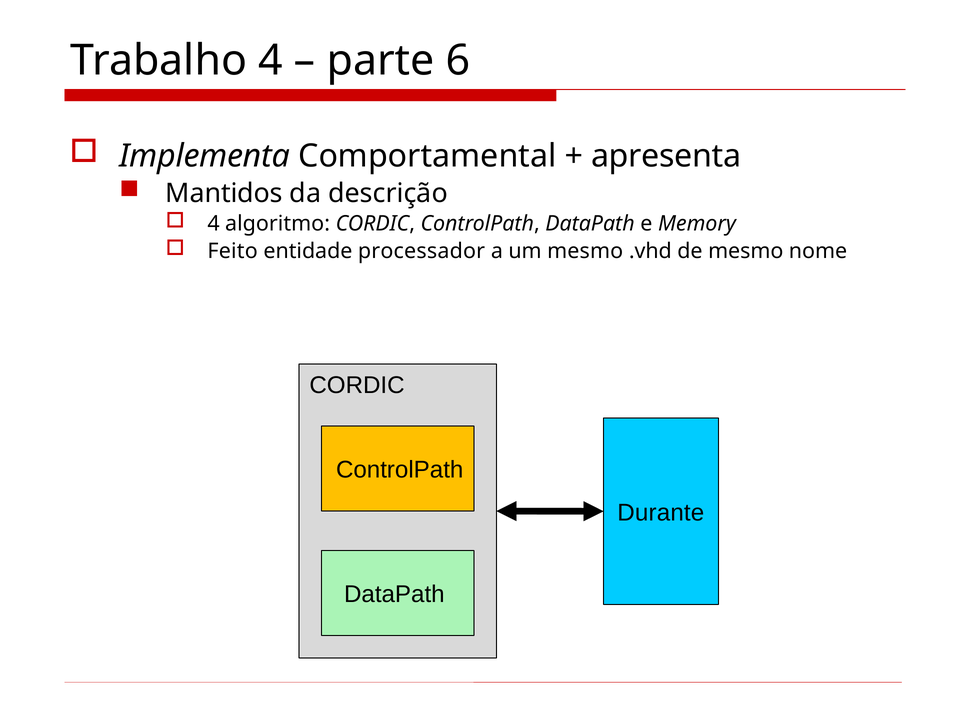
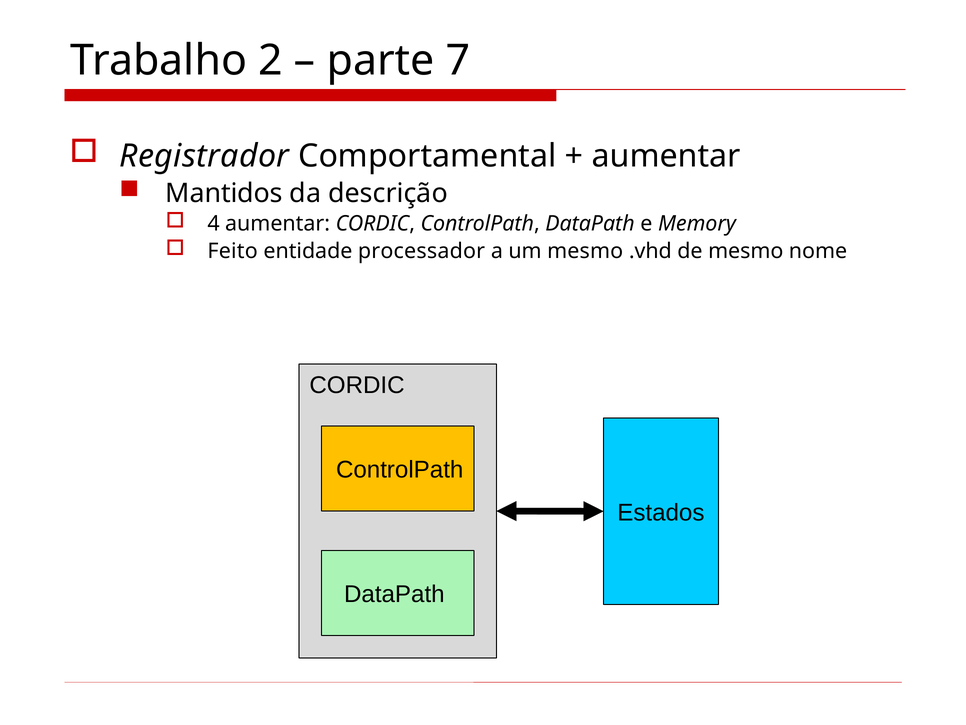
Trabalho 4: 4 -> 2 (271, 61)
6: 6 -> 7 (458, 61)
Implementa: Implementa -> Registrador (204, 156)
apresenta: apresenta -> aumentar (666, 156)
4 algoritmo: algoritmo -> aumentar (278, 224)
Durante: Durante -> Estados (661, 512)
